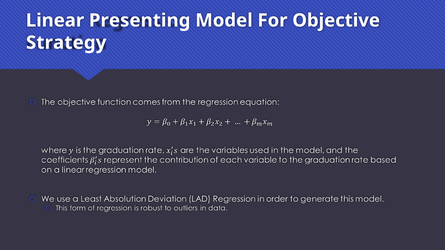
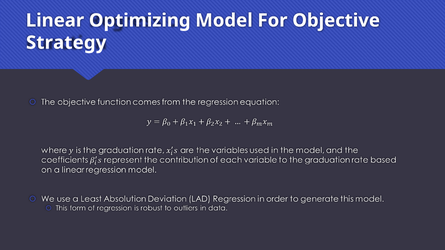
Presenting: Presenting -> Optimizing (140, 20)
